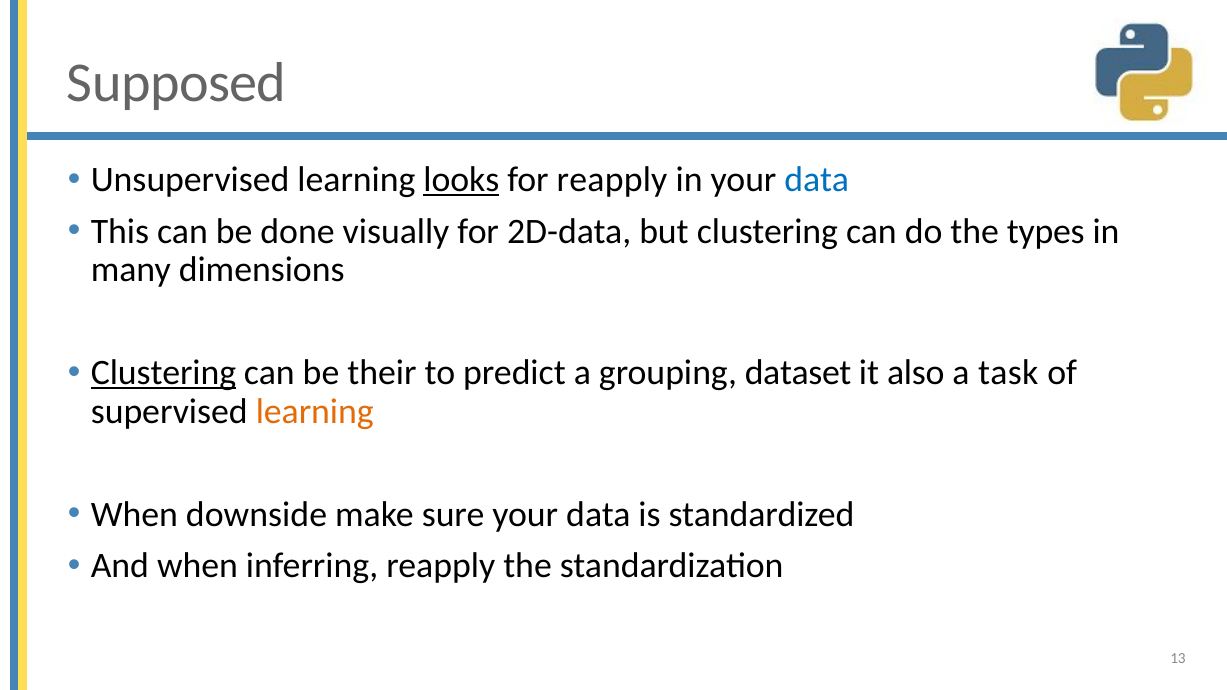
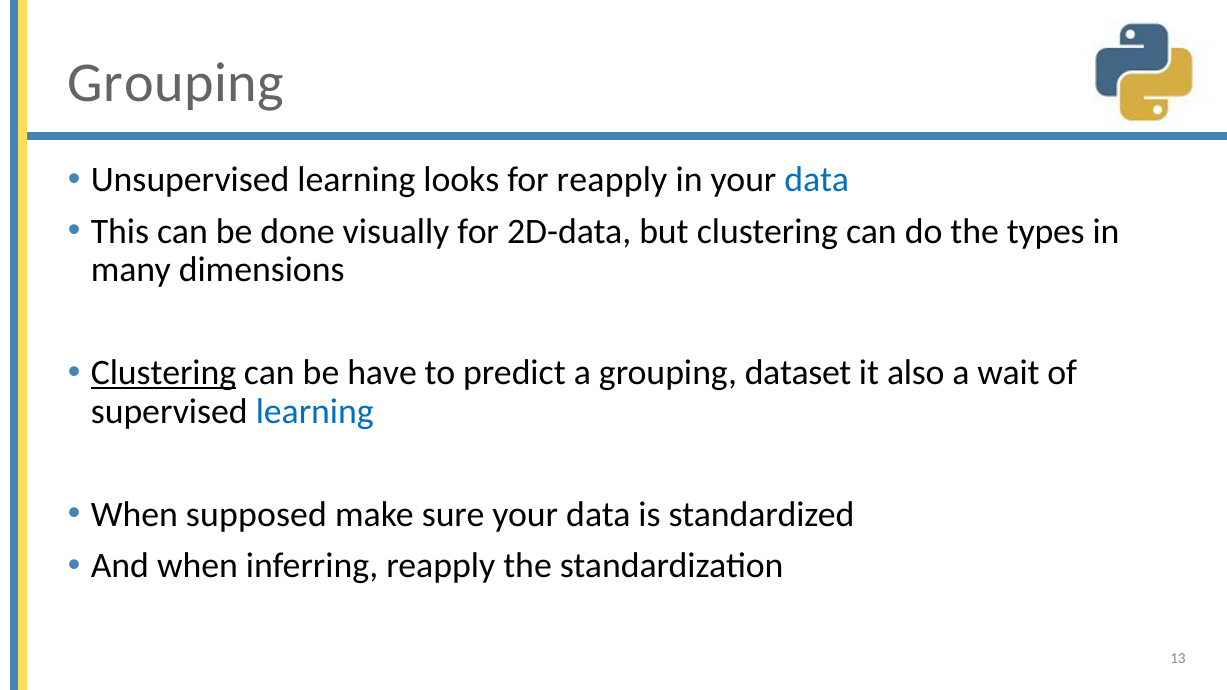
Supposed: Supposed -> Grouping (176, 83)
looks underline: present -> none (461, 180)
their: their -> have (382, 373)
task: task -> wait (1009, 373)
learning colour: orange -> blue (315, 411)
downside: downside -> supposed (256, 514)
